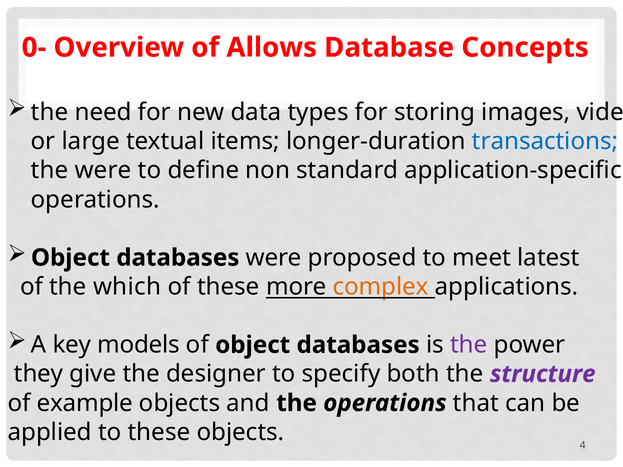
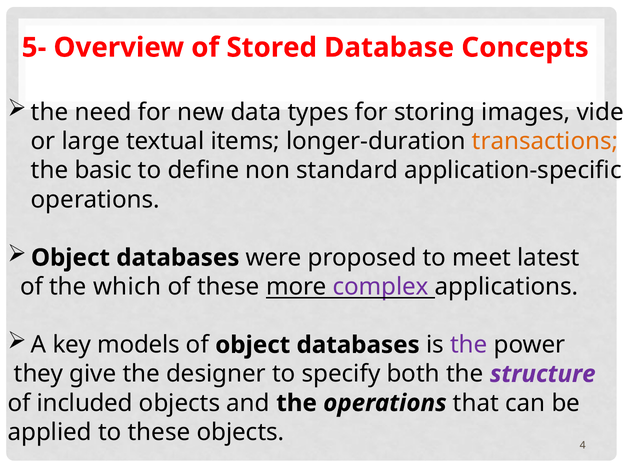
0-: 0- -> 5- (34, 48)
Allows: Allows -> Stored (272, 48)
transactions colour: blue -> orange (545, 141)
the were: were -> basic (103, 171)
complex colour: orange -> purple (381, 287)
example: example -> included (85, 403)
